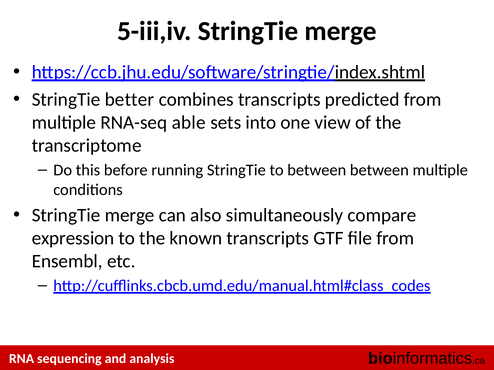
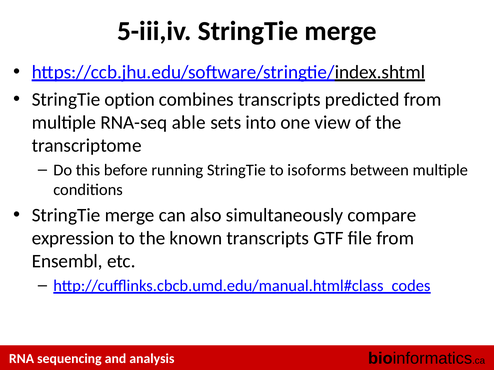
better: better -> option (130, 100)
to between: between -> isoforms (317, 170)
